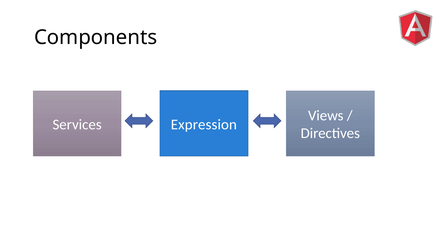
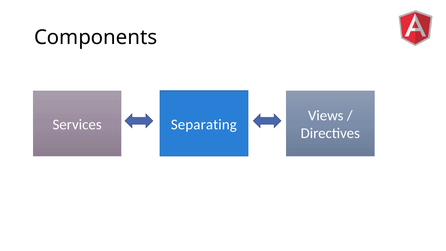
Expression: Expression -> Separating (204, 124)
